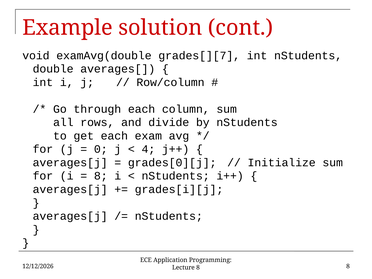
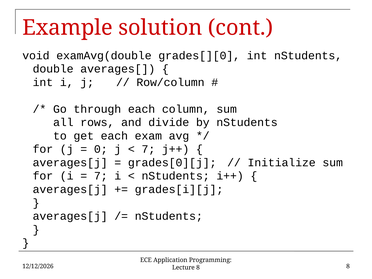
grades[][7: grades[][7 -> grades[][0 (199, 56)
4: 4 -> 7 (148, 149)
8: 8 -> 7 (101, 176)
